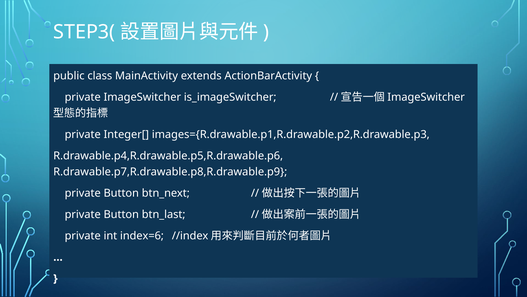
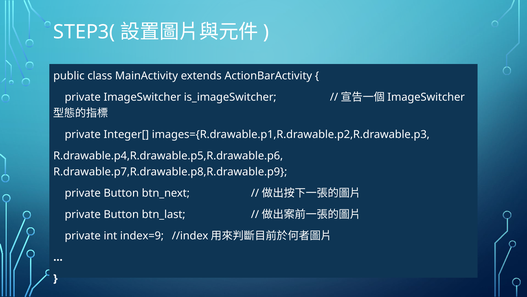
index=6: index=6 -> index=9 (142, 235)
